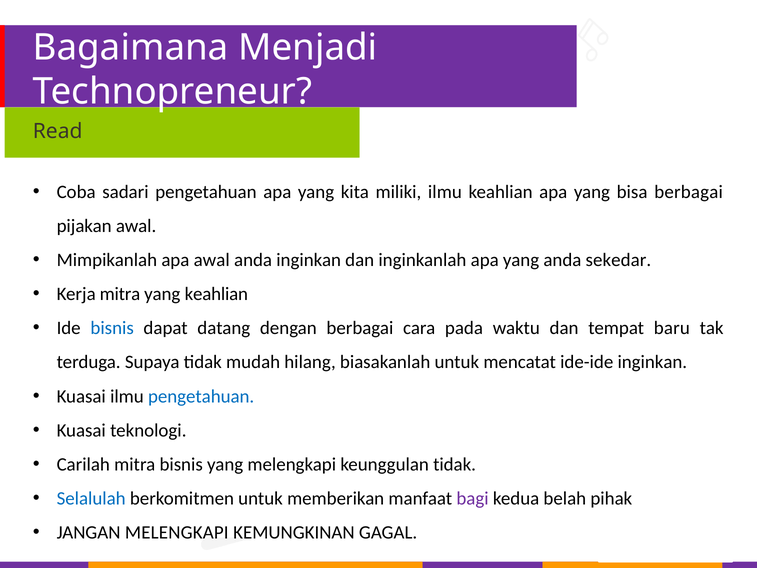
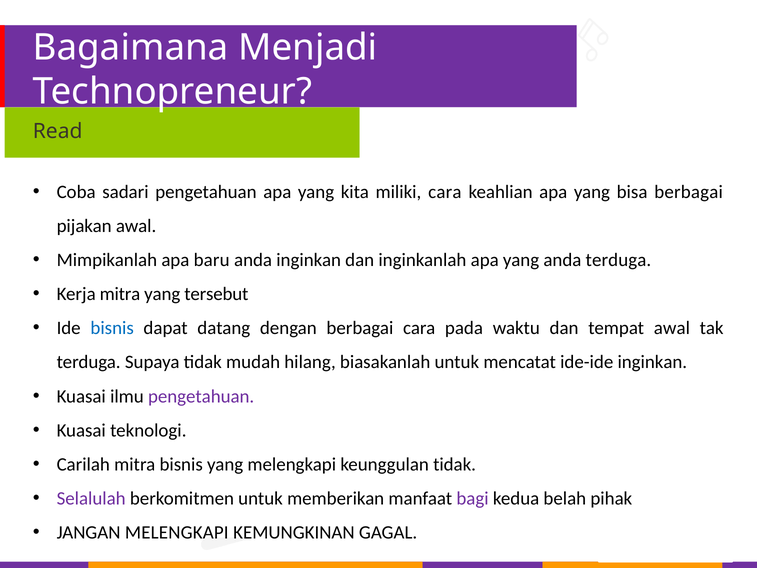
miliki ilmu: ilmu -> cara (445, 192)
apa awal: awal -> baru (212, 260)
anda sekedar: sekedar -> terduga (618, 260)
yang keahlian: keahlian -> tersebut (216, 294)
tempat baru: baru -> awal (672, 328)
pengetahuan colour: blue -> purple (201, 396)
Selalulah colour: blue -> purple (91, 498)
